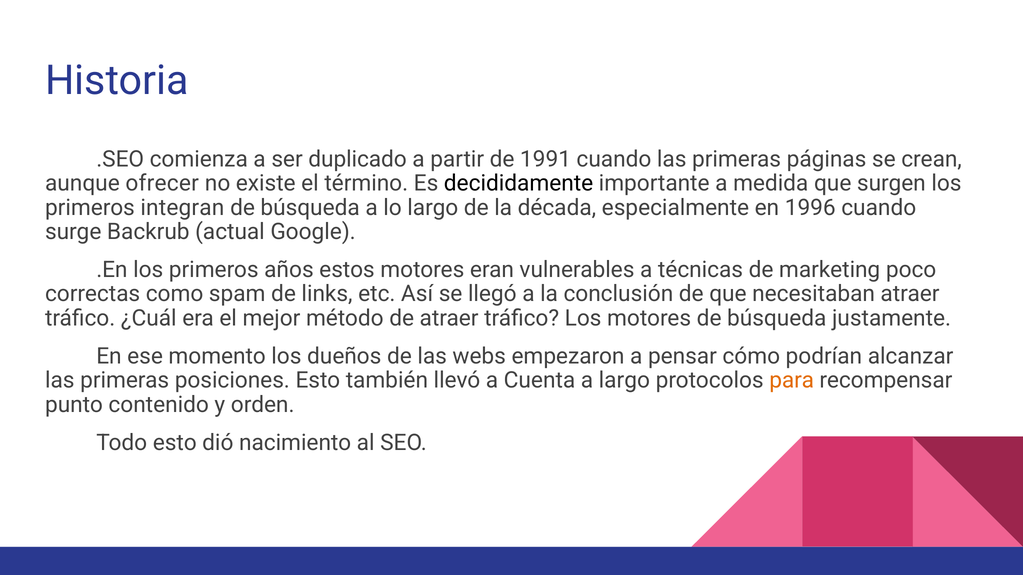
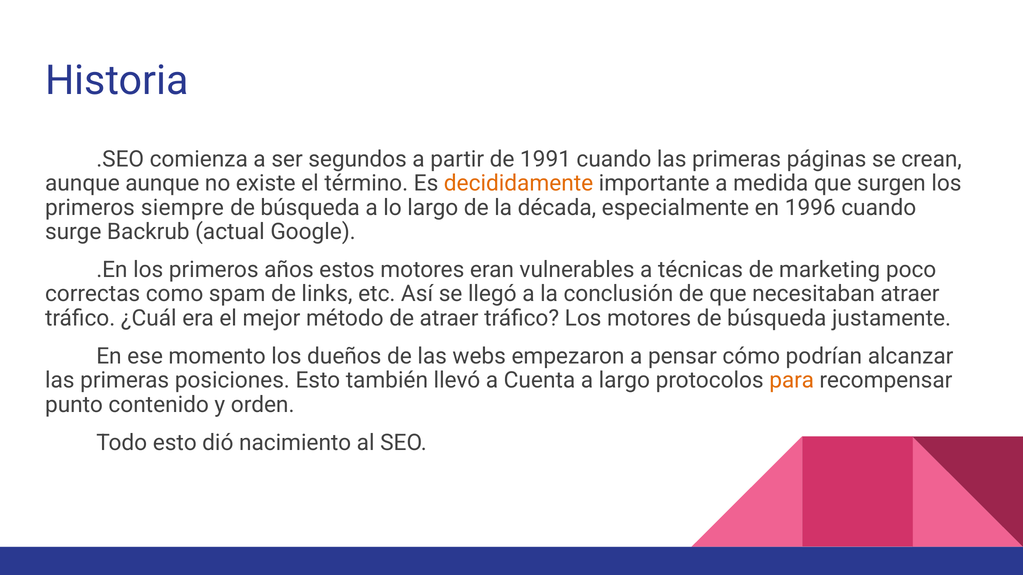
duplicado: duplicado -> segundos (358, 159)
aunque ofrecer: ofrecer -> aunque (162, 183)
decididamente colour: black -> orange (519, 183)
integran: integran -> siempre (182, 208)
